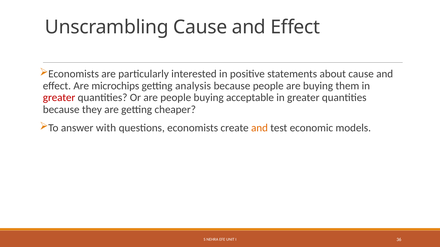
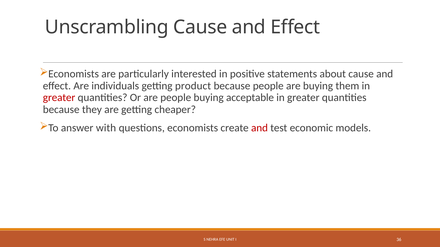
microchips: microchips -> individuals (115, 86)
analysis: analysis -> product (193, 86)
and colour: orange -> red (259, 128)
